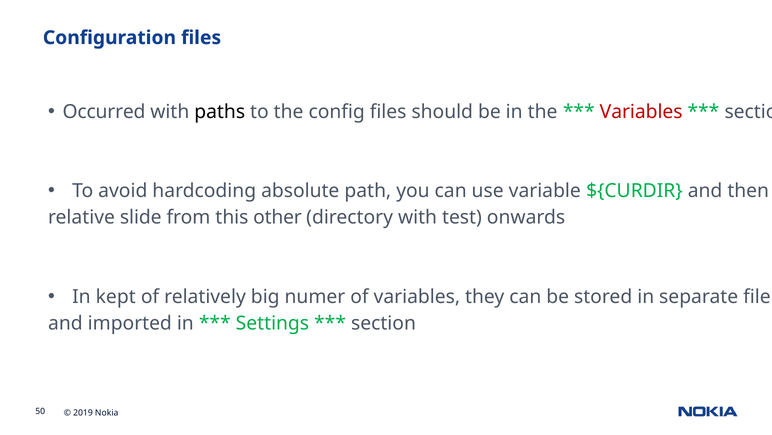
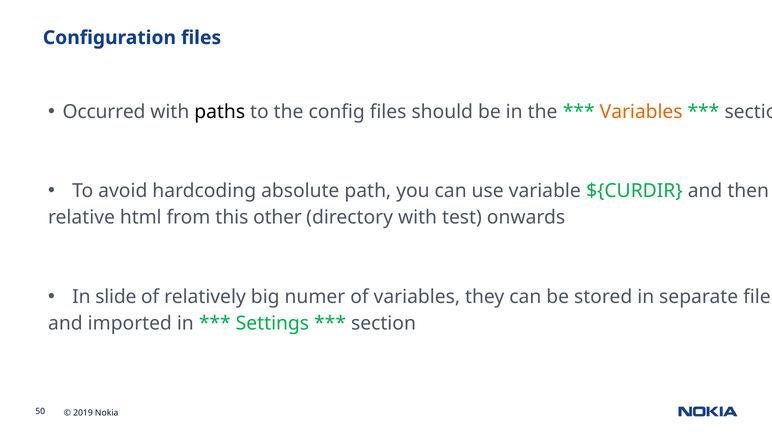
Variables colour: red -> orange (641, 112)
slide: slide -> html (141, 217)
kept: kept -> slide (116, 296)
